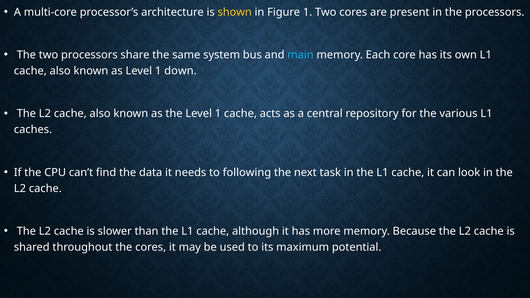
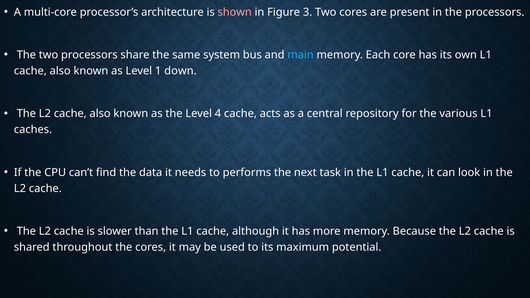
shown colour: yellow -> pink (235, 12)
Figure 1: 1 -> 3 (308, 12)
the Level 1: 1 -> 4 (218, 114)
following: following -> performs (247, 173)
